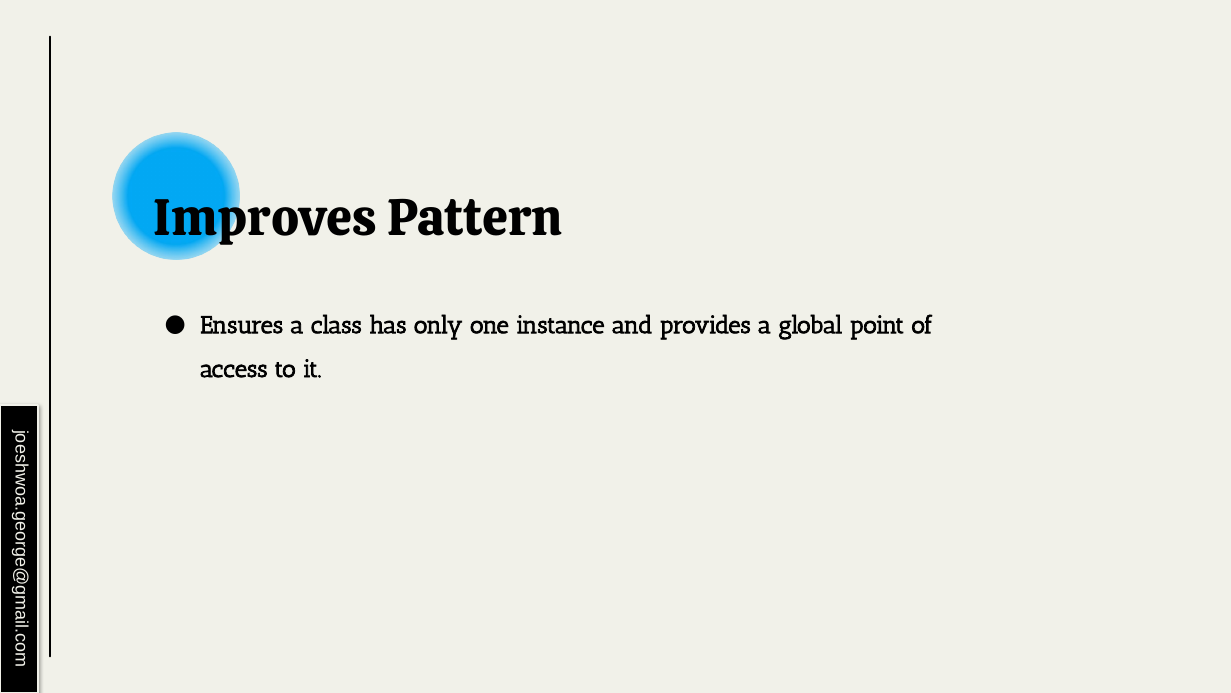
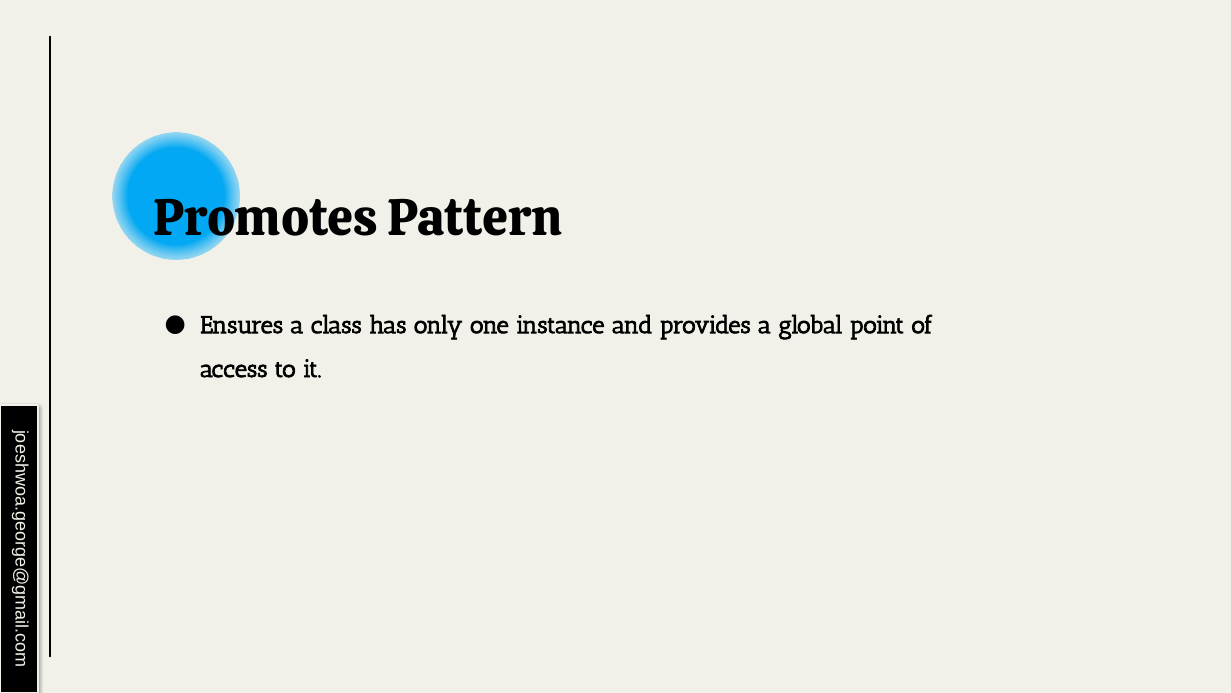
Improves: Improves -> Promotes (266, 218)
